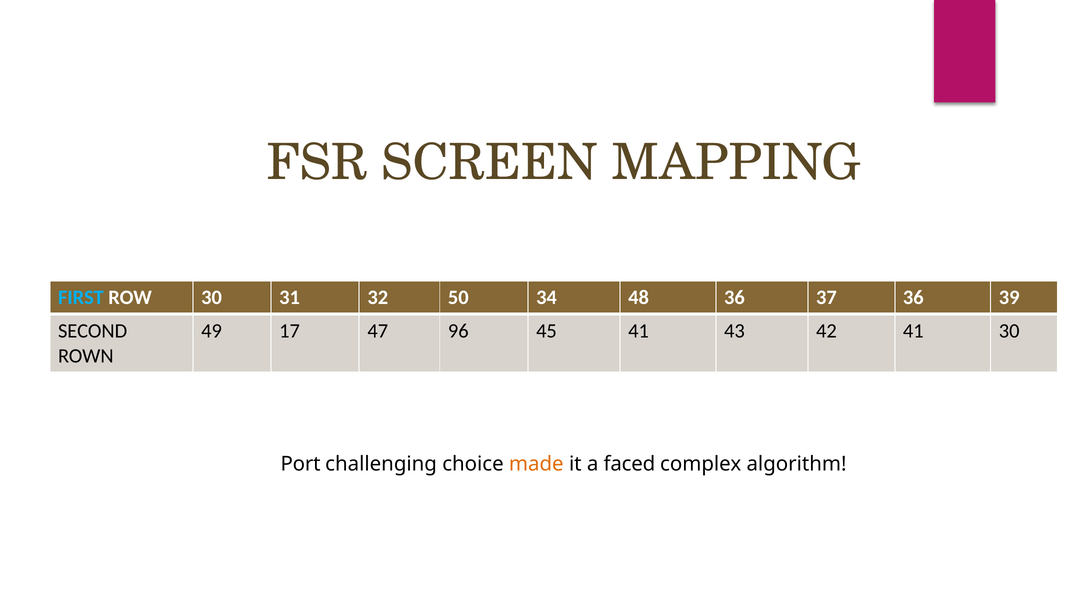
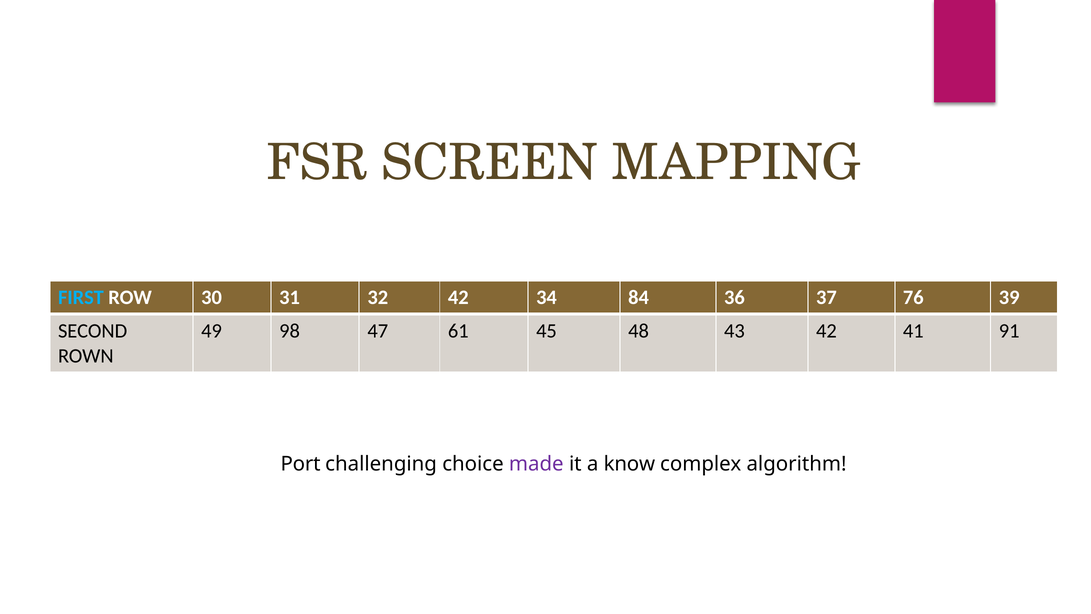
32 50: 50 -> 42 (458, 298)
48: 48 -> 84 (639, 298)
37 36: 36 -> 76 (913, 298)
17: 17 -> 98 (290, 331)
96: 96 -> 61 (458, 331)
45 41: 41 -> 48 (639, 331)
41 30: 30 -> 91 (1009, 331)
made colour: orange -> purple (536, 464)
faced: faced -> know (629, 464)
